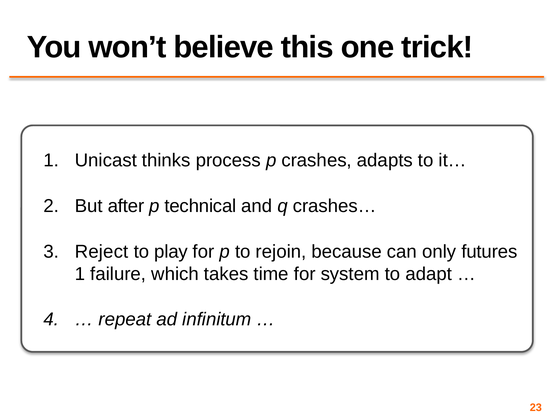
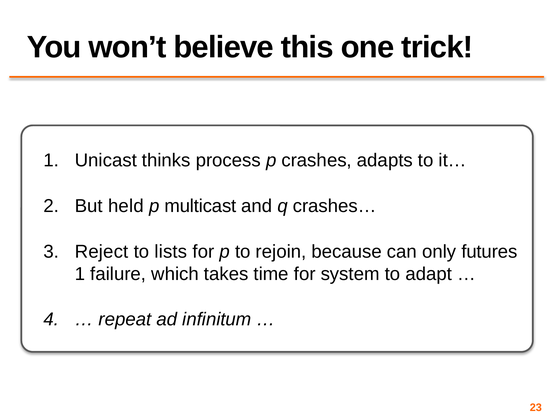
after: after -> held (126, 206)
technical: technical -> multicast (200, 206)
play: play -> lists (171, 251)
